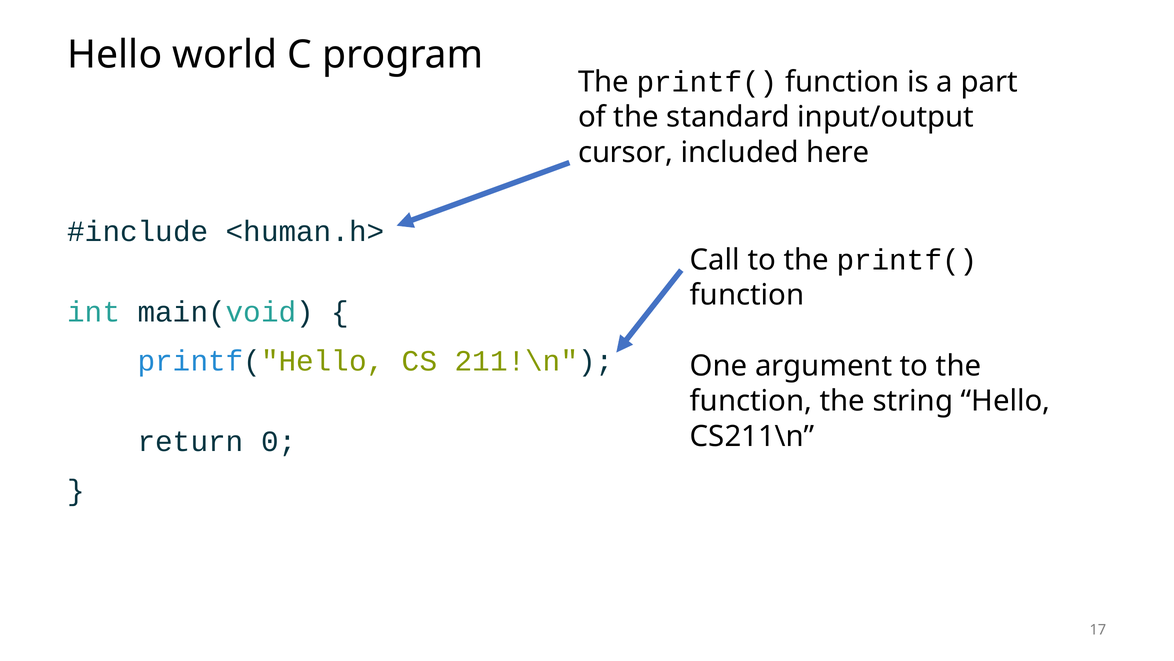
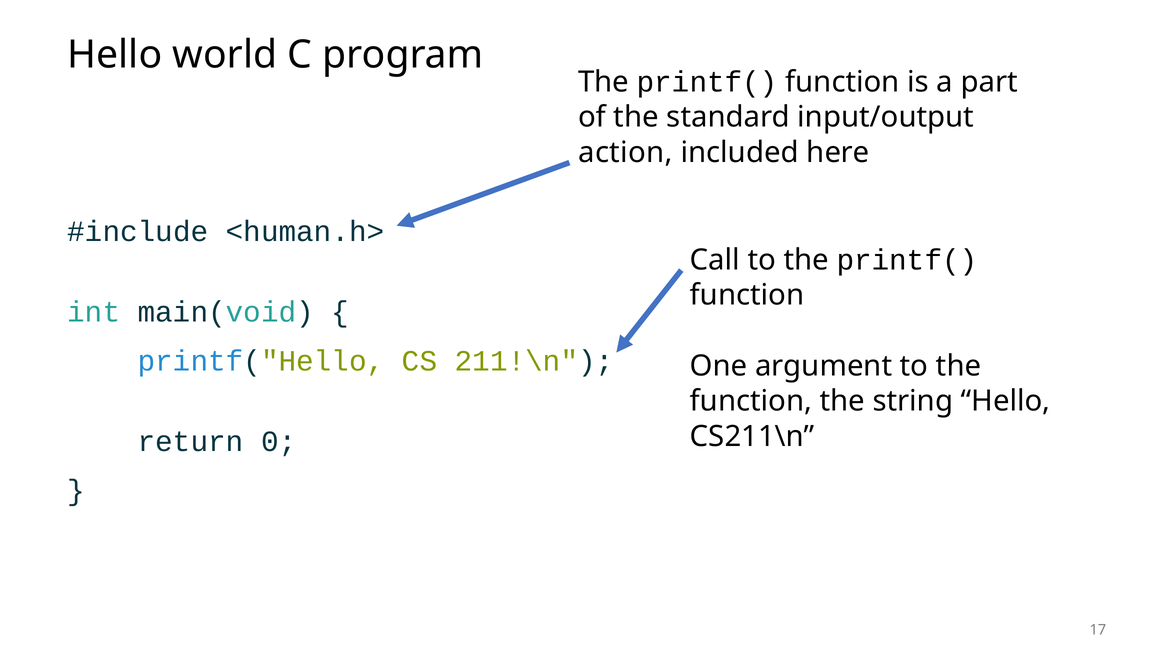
cursor: cursor -> action (625, 152)
